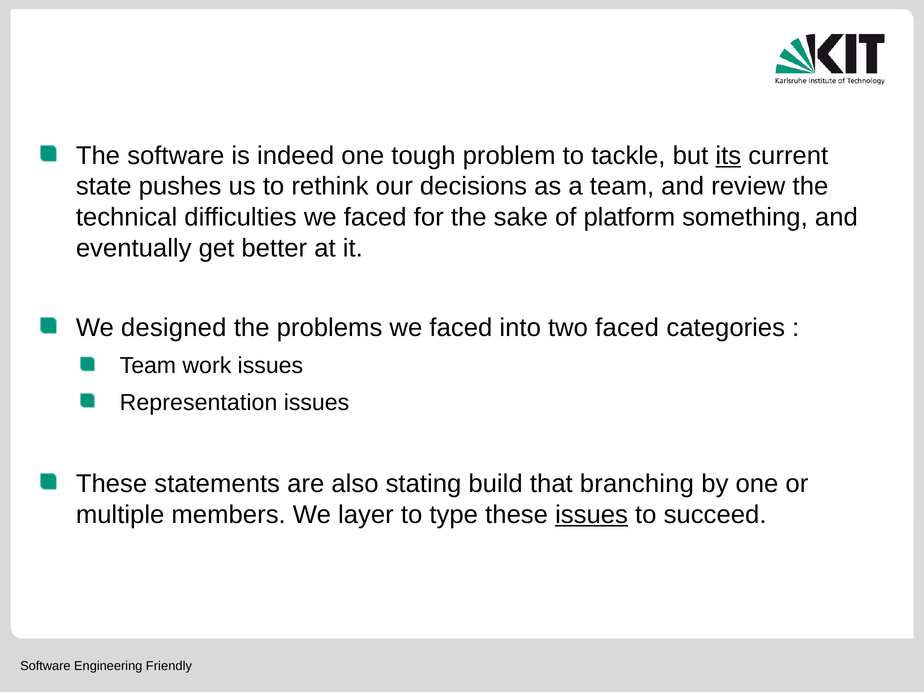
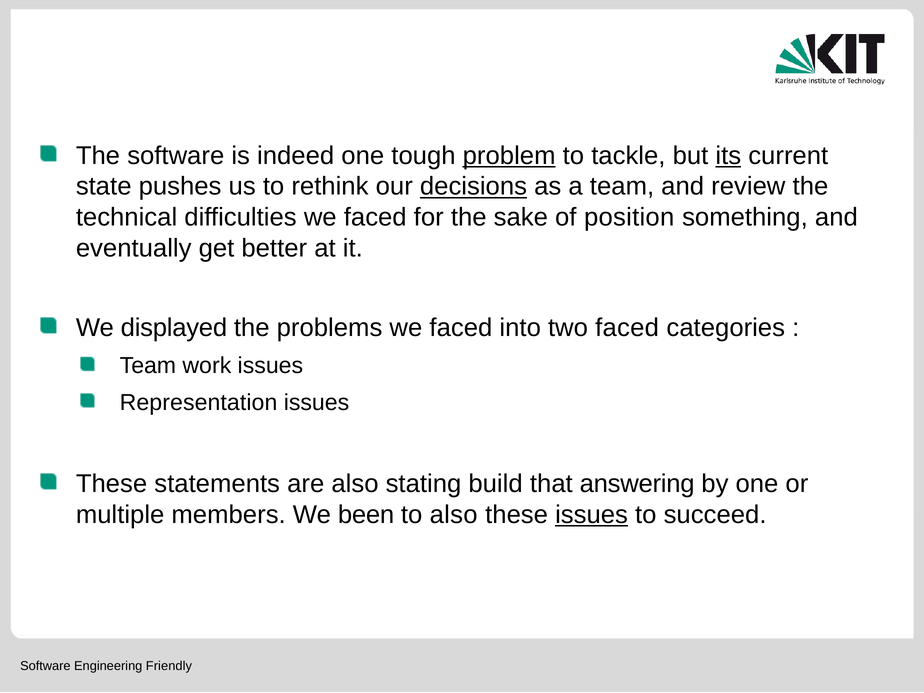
problem underline: none -> present (509, 156)
decisions underline: none -> present (473, 187)
platform: platform -> position (629, 217)
designed: designed -> displayed (174, 328)
branching: branching -> answering (637, 484)
layer: layer -> been (366, 515)
to type: type -> also (454, 515)
